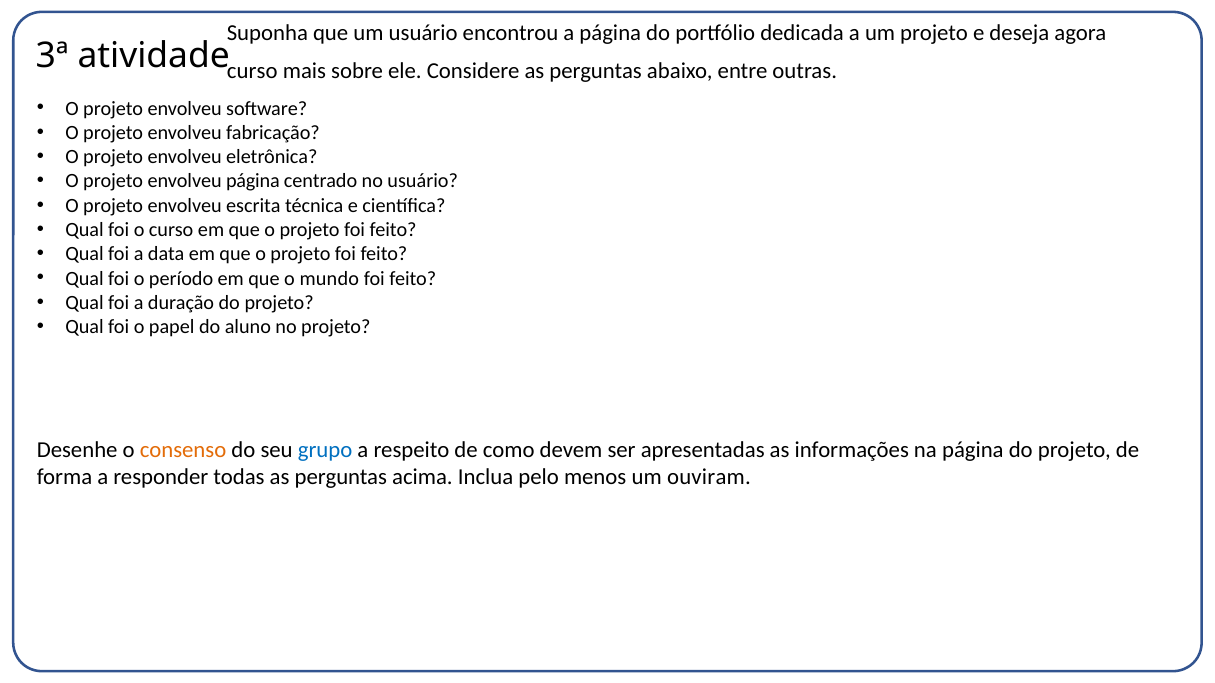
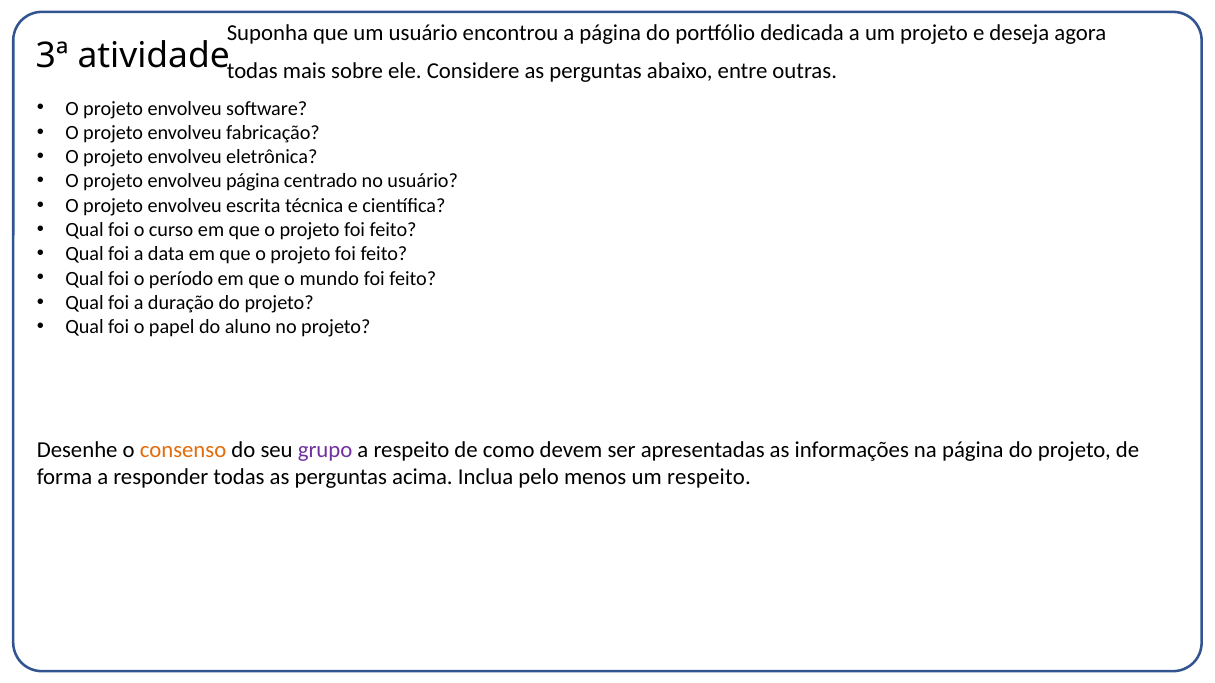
curso: curso -> todas (252, 71)
grupo colour: blue -> purple (325, 450)
um ouviram: ouviram -> respeito (709, 478)
